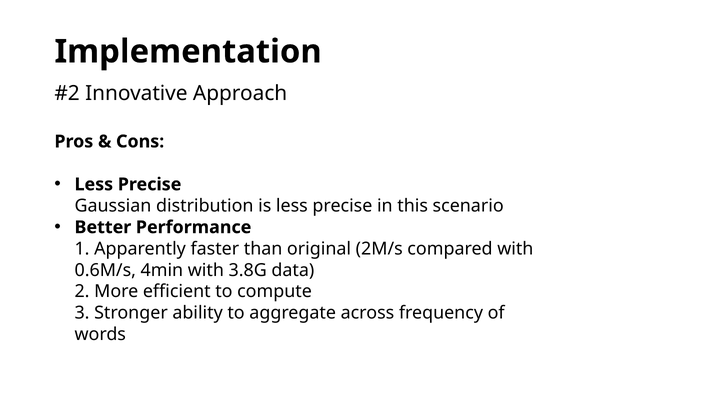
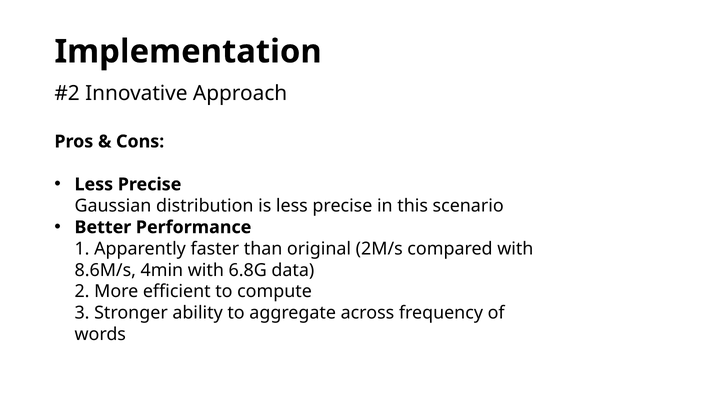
0.6M/s: 0.6M/s -> 8.6M/s (105, 270)
3.8G: 3.8G -> 6.8G (248, 270)
